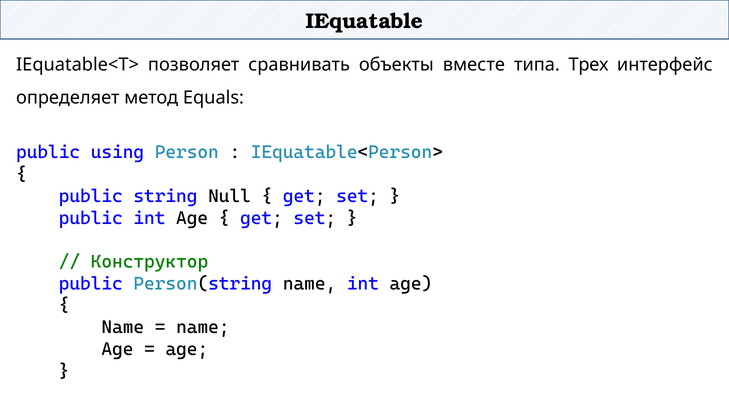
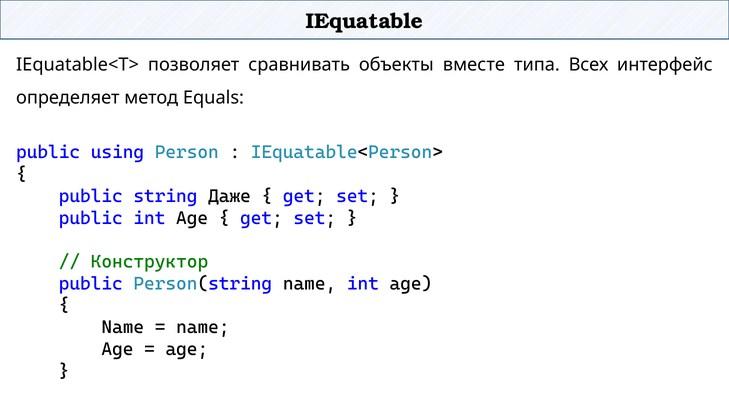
Трех: Трех -> Всех (589, 65)
Null: Null -> Даже (230, 196)
